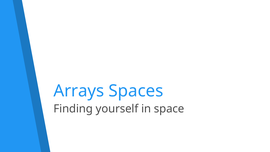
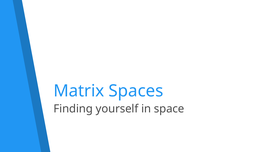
Arrays: Arrays -> Matrix (79, 91)
